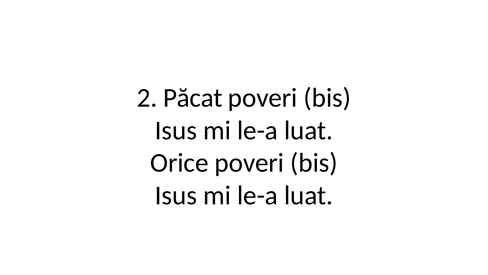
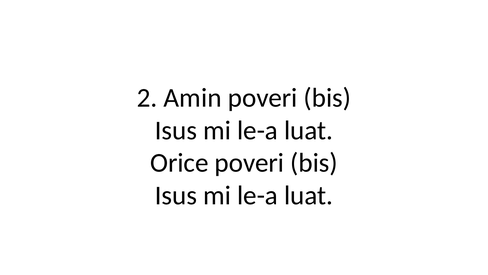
Păcat: Păcat -> Amin (193, 98)
